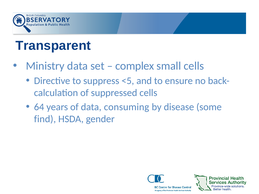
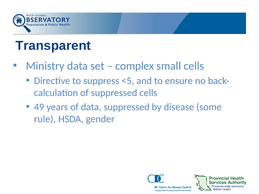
64: 64 -> 49 (39, 107)
data consuming: consuming -> suppressed (127, 107)
find: find -> rule (45, 119)
